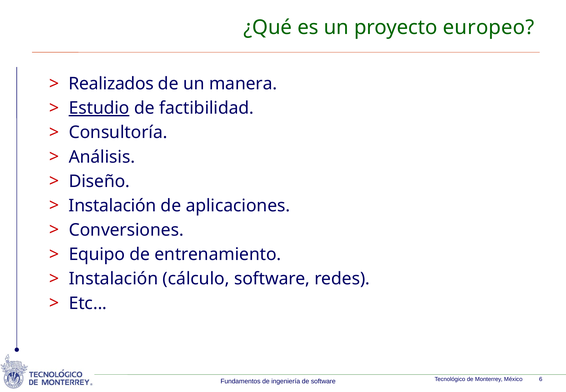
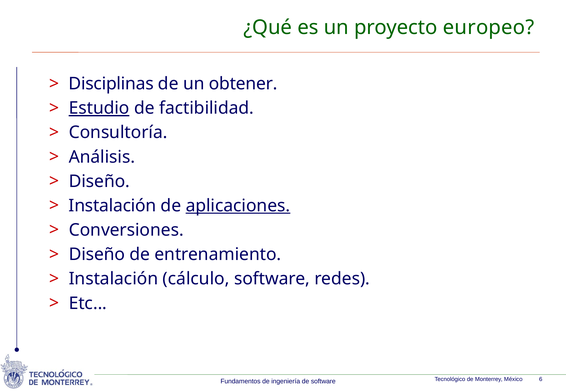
Realizados: Realizados -> Disciplinas (111, 84)
manera: manera -> obtener (243, 84)
aplicaciones underline: none -> present (238, 206)
Equipo: Equipo -> Diseño (97, 254)
